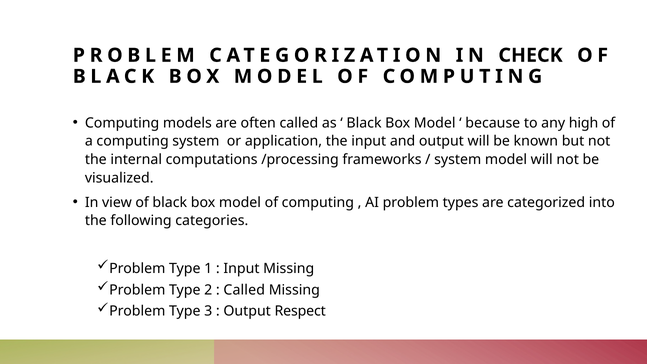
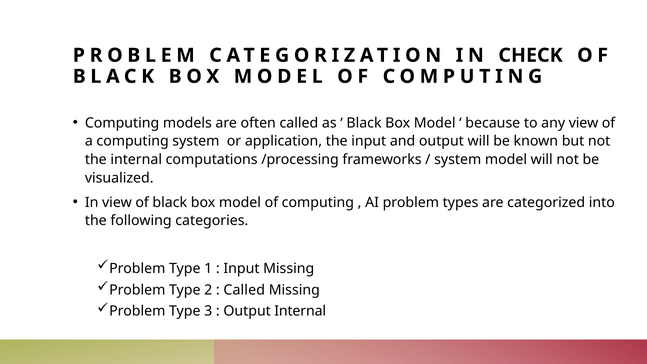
any high: high -> view (584, 123)
Output Respect: Respect -> Internal (300, 311)
